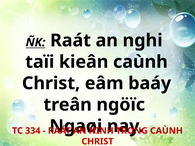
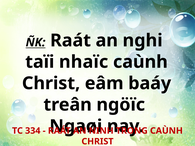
kieân: kieân -> nhaïc (84, 62)
